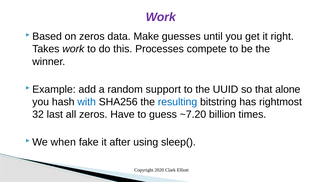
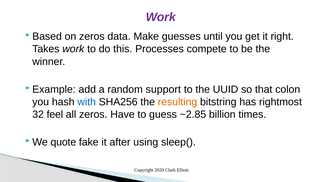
alone: alone -> colon (288, 89)
resulting colour: blue -> orange (178, 102)
last: last -> feel (55, 114)
~7.20: ~7.20 -> ~2.85 (193, 114)
when: when -> quote (63, 142)
